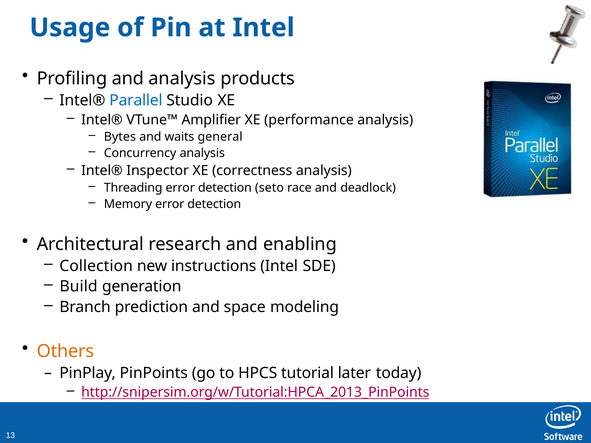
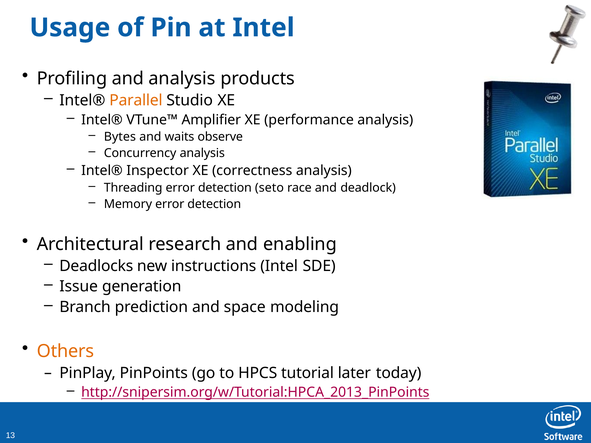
Parallel colour: blue -> orange (136, 100)
general: general -> observe (220, 137)
Collection: Collection -> Deadlocks (96, 266)
Build: Build -> Issue (79, 287)
